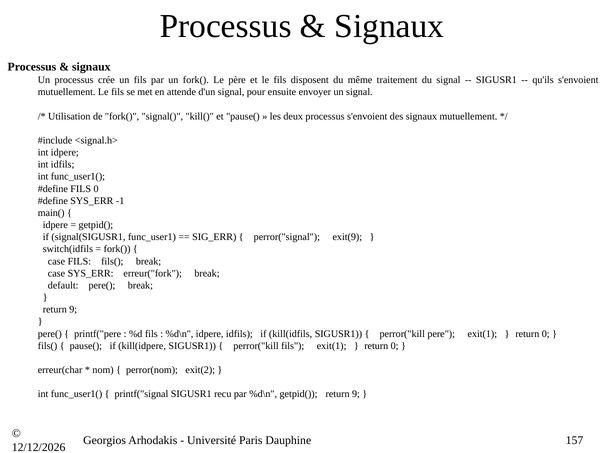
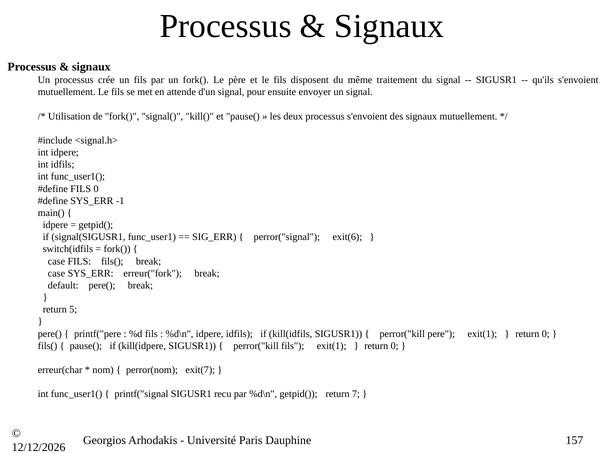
exit(9: exit(9 -> exit(6 (347, 237)
9: 9 -> 5 (73, 310)
exit(2: exit(2 -> exit(7 (200, 370)
getpid( return 9: 9 -> 7 (356, 394)
